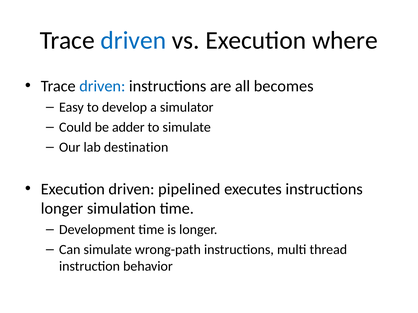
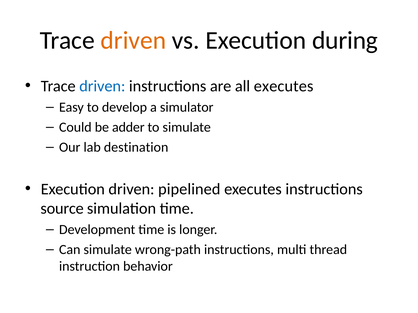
driven colour: blue -> orange (133, 40)
where: where -> during (345, 40)
all becomes: becomes -> executes (284, 86)
longer: longer -> source (62, 209)
